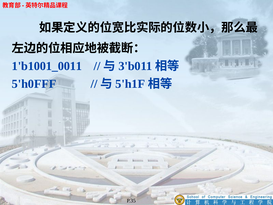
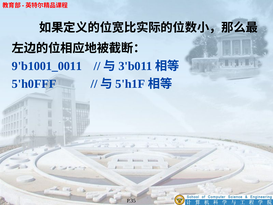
1'b1001_0011: 1'b1001_0011 -> 9'b1001_0011 (47, 66)
